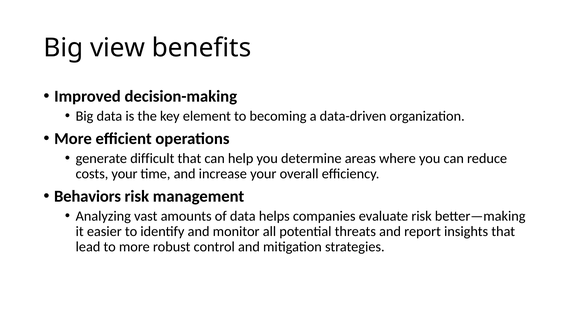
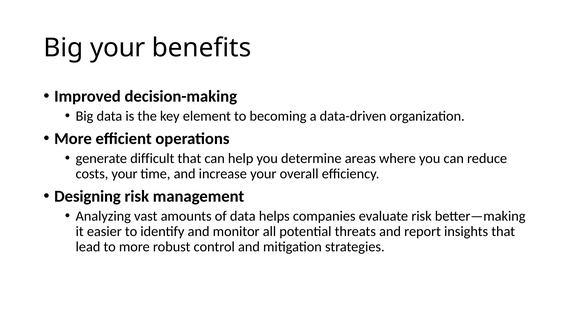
Big view: view -> your (118, 48)
Behaviors: Behaviors -> Designing (88, 197)
